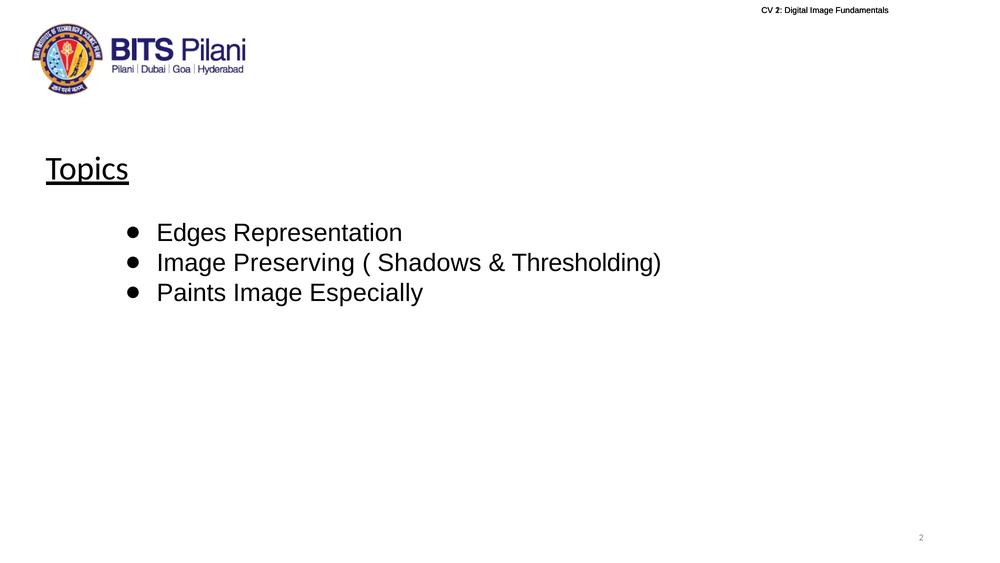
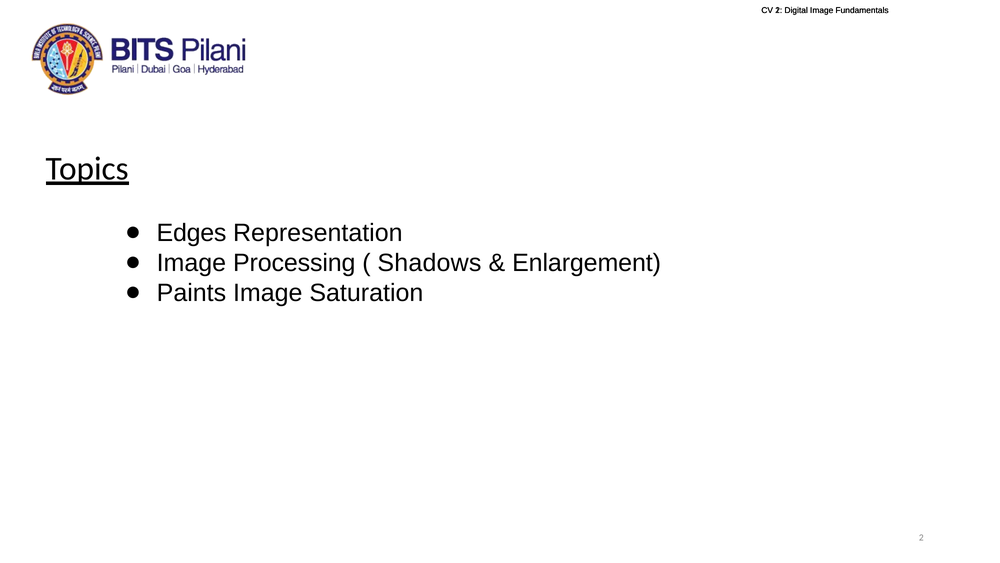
Preserving: Preserving -> Processing (294, 263)
Thresholding: Thresholding -> Enlargement (587, 263)
Especially: Especially -> Saturation (366, 293)
